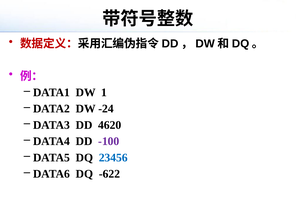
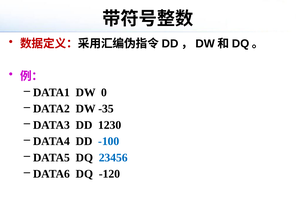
1: 1 -> 0 (104, 92)
-24: -24 -> -35 (106, 109)
4620: 4620 -> 1230 (110, 125)
-100 colour: purple -> blue (109, 141)
-622: -622 -> -120 (109, 173)
